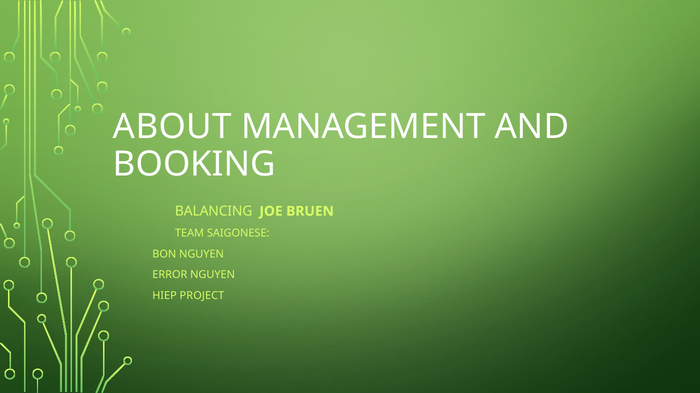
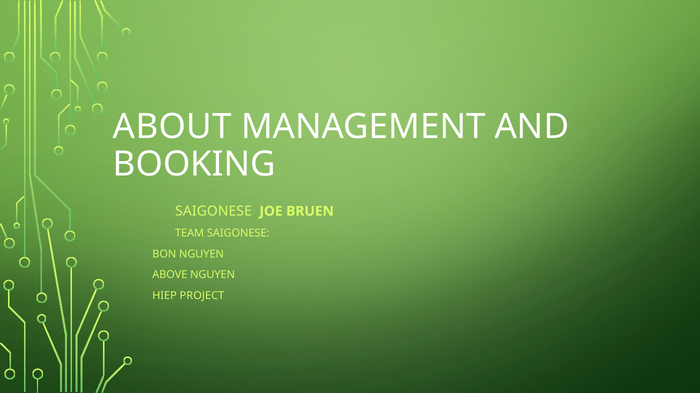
BALANCING: BALANCING -> SAIGONESE (214, 212)
ERROR: ERROR -> ABOVE (170, 275)
